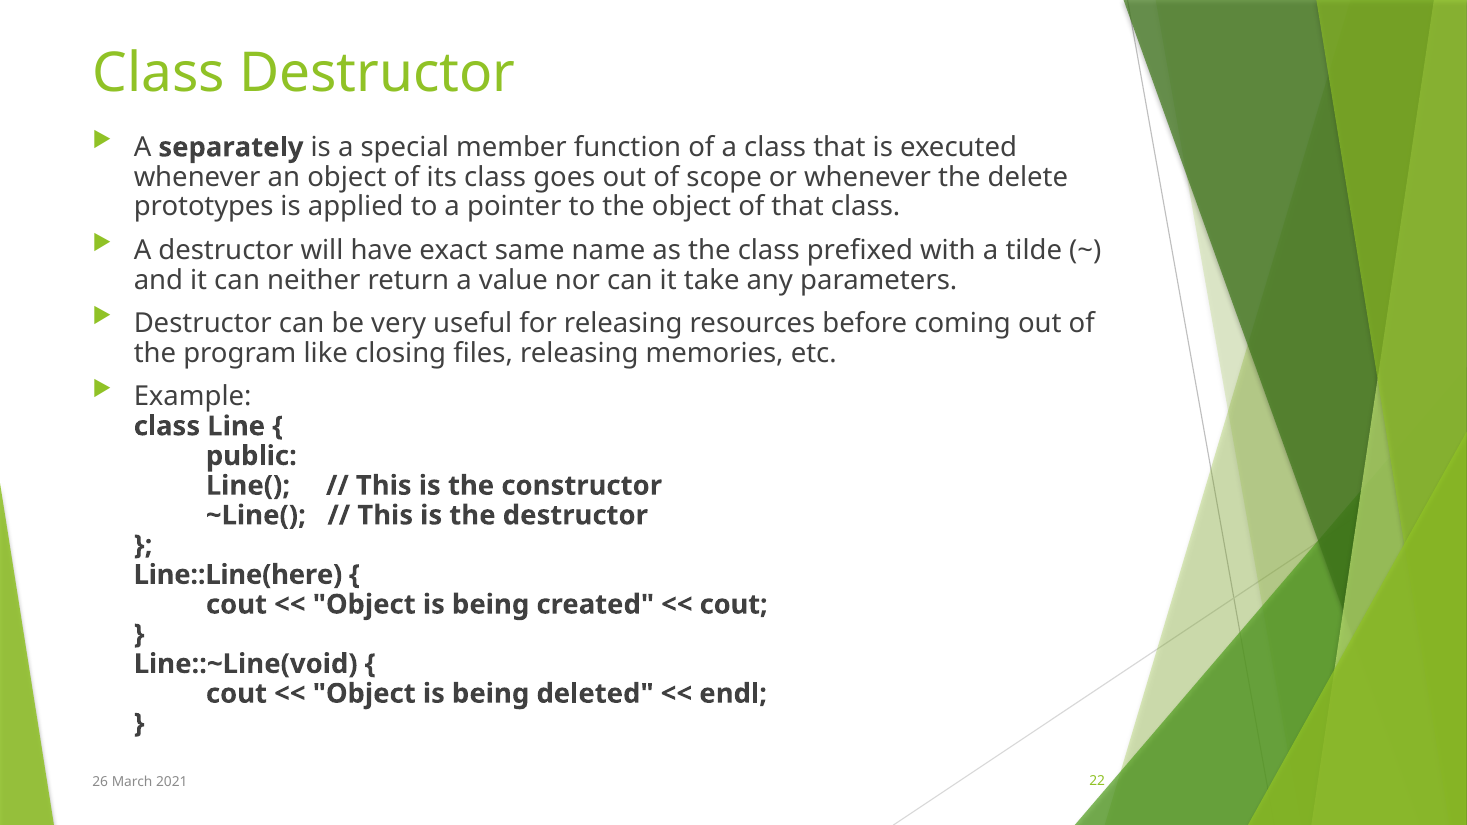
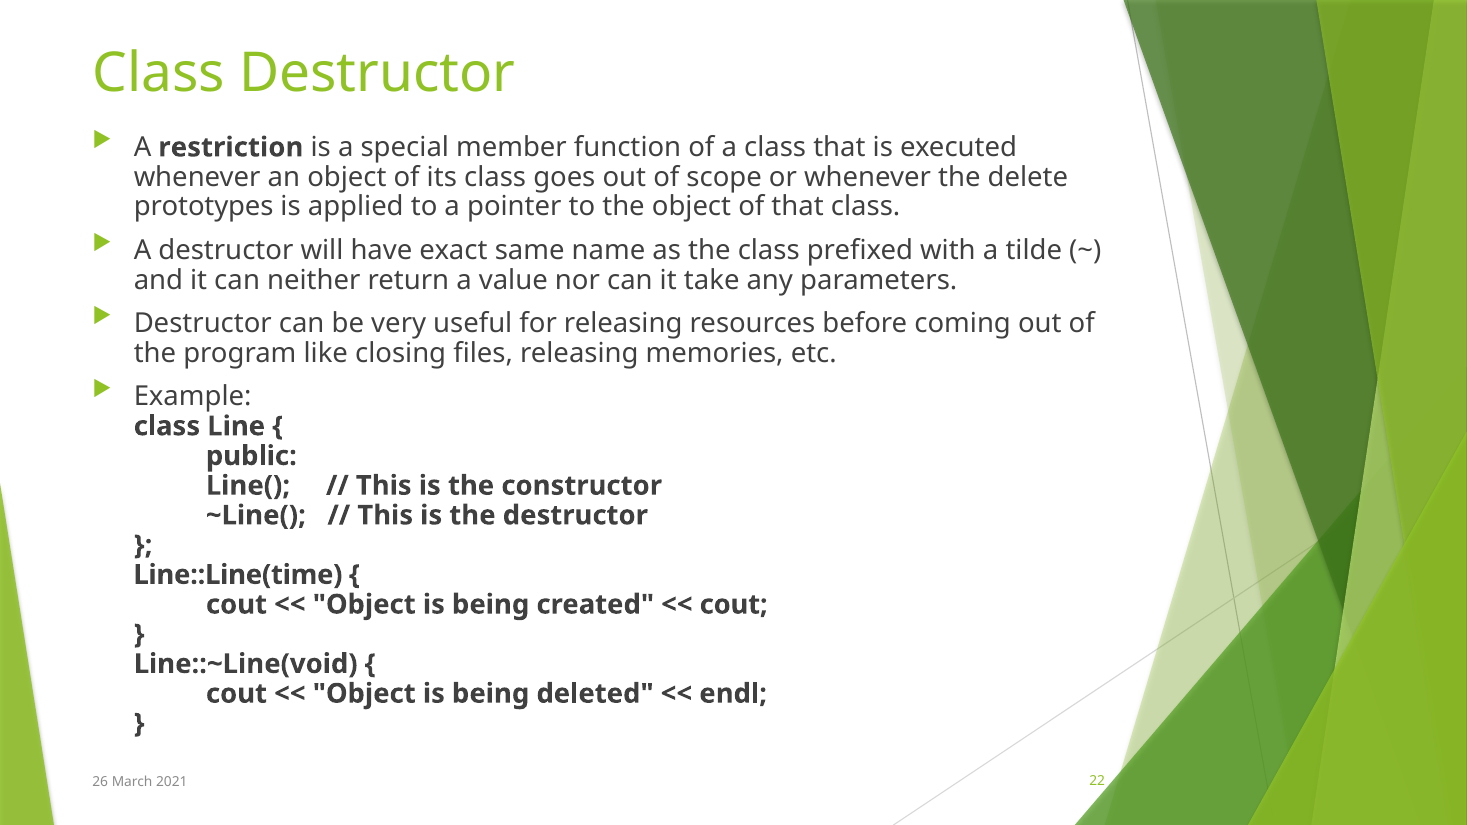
separately: separately -> restriction (231, 147)
Line::Line(here: Line::Line(here -> Line::Line(time (238, 575)
